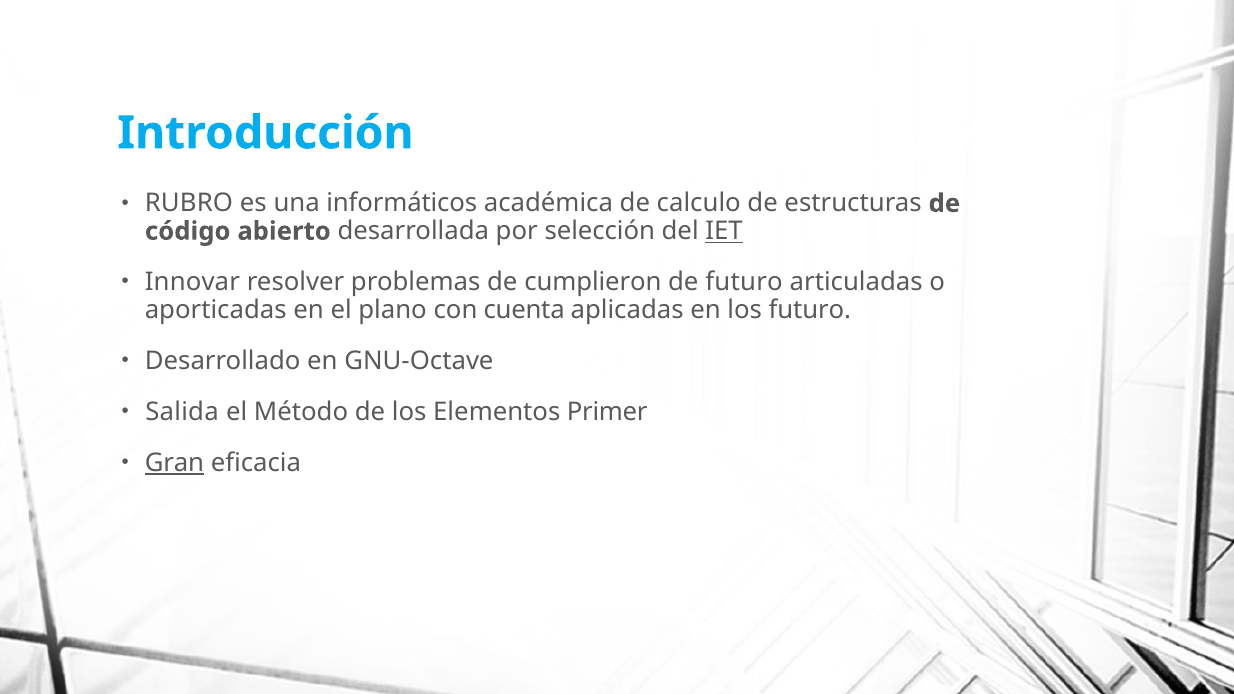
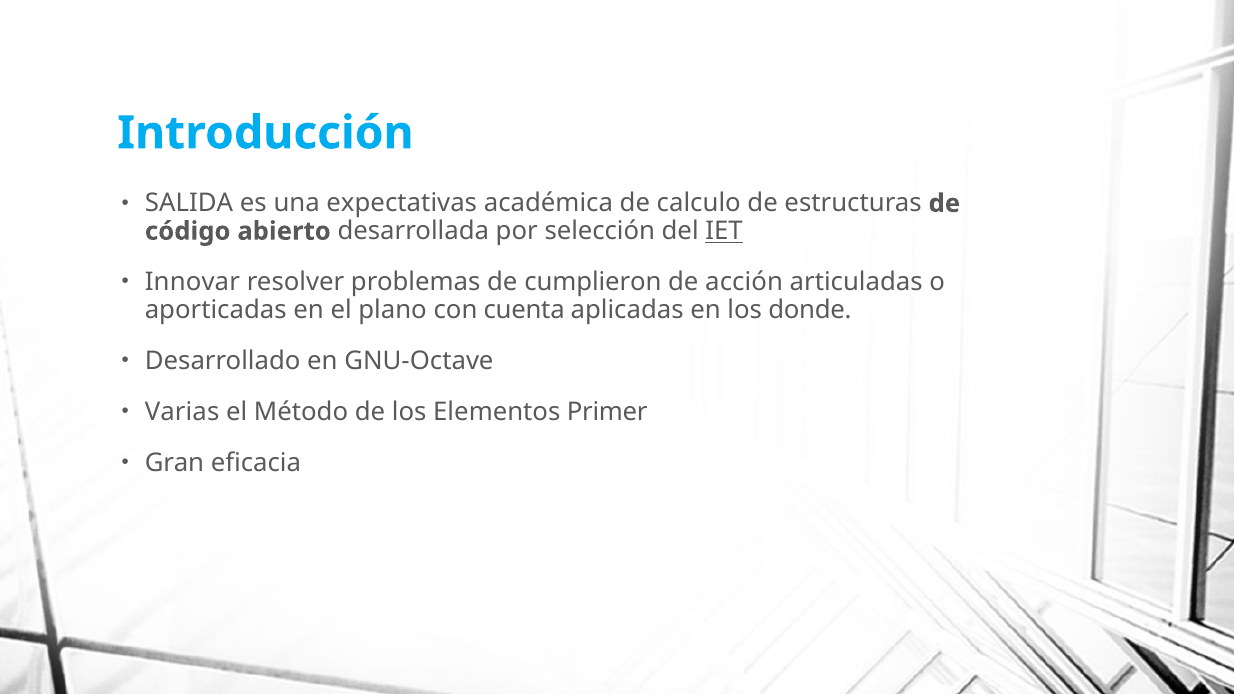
RUBRO: RUBRO -> SALIDA (189, 204)
informáticos: informáticos -> expectativas (402, 204)
de futuro: futuro -> acción (744, 282)
los futuro: futuro -> donde (810, 310)
Salida: Salida -> Varias (182, 412)
Gran underline: present -> none (175, 463)
